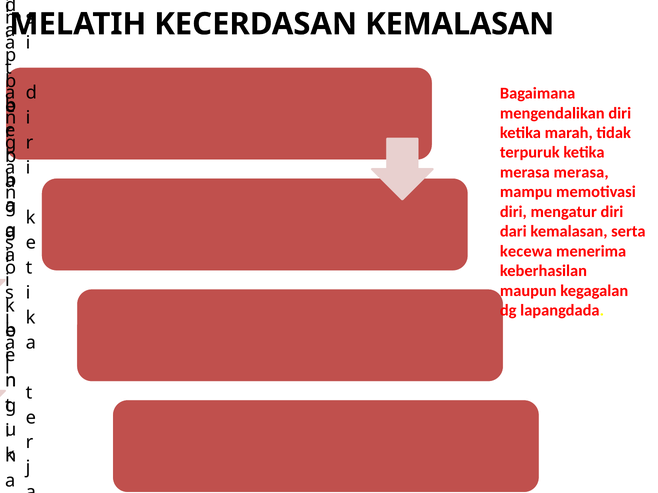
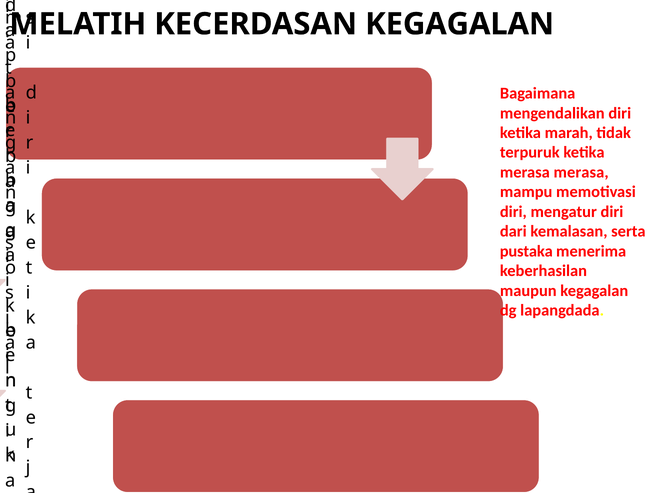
KECERDASAN KEMALASAN: KEMALASAN -> KEGAGALAN (460, 24)
kecewa: kecewa -> pustaka (526, 251)
